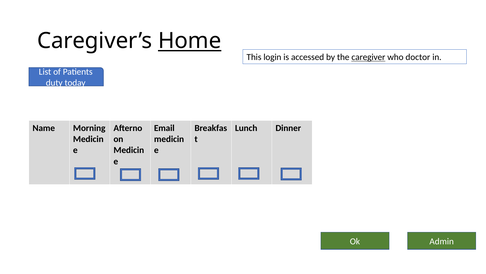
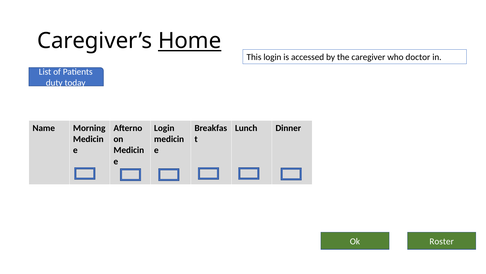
caregiver underline: present -> none (368, 57)
Email: Email -> Login (164, 128)
Admin: Admin -> Roster (442, 241)
